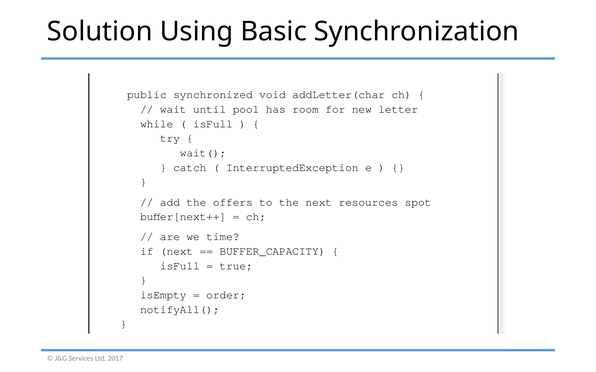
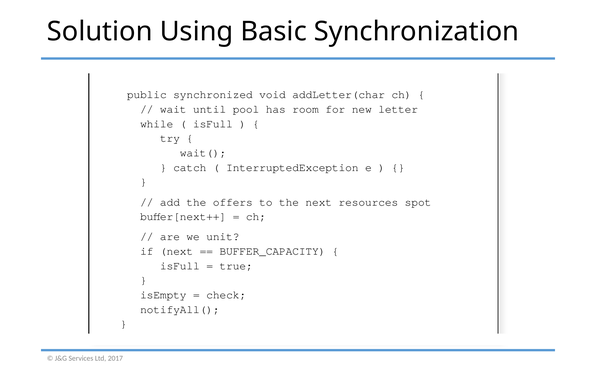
time: time -> unit (223, 237)
order: order -> check (226, 295)
